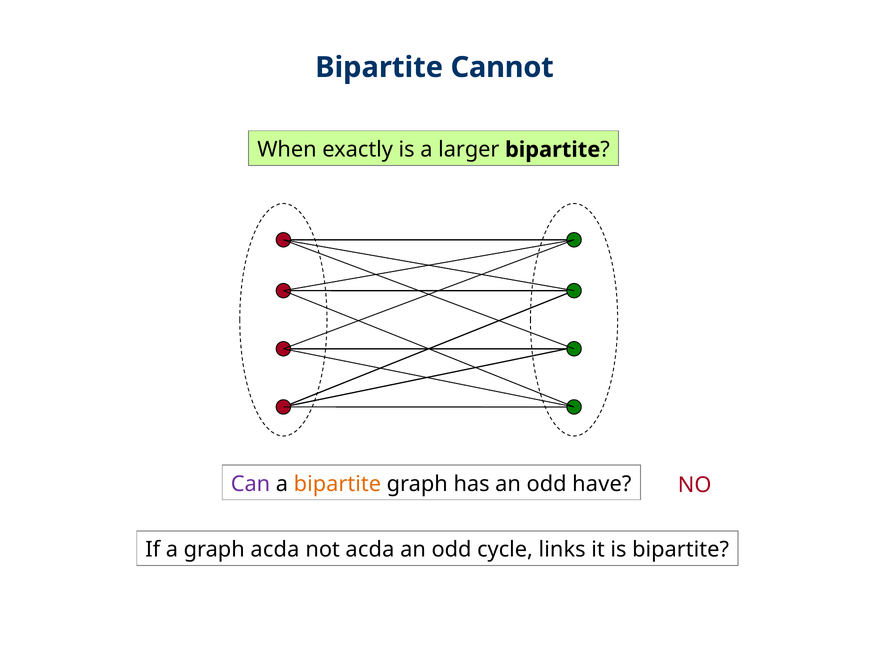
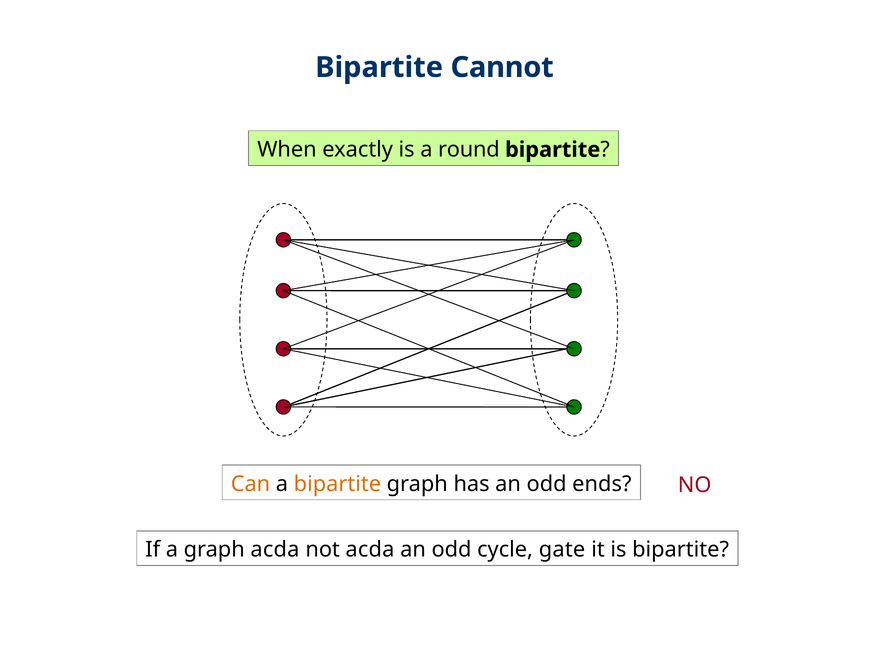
larger: larger -> round (469, 150)
Can colour: purple -> orange (251, 484)
have: have -> ends (602, 484)
links: links -> gate (562, 550)
